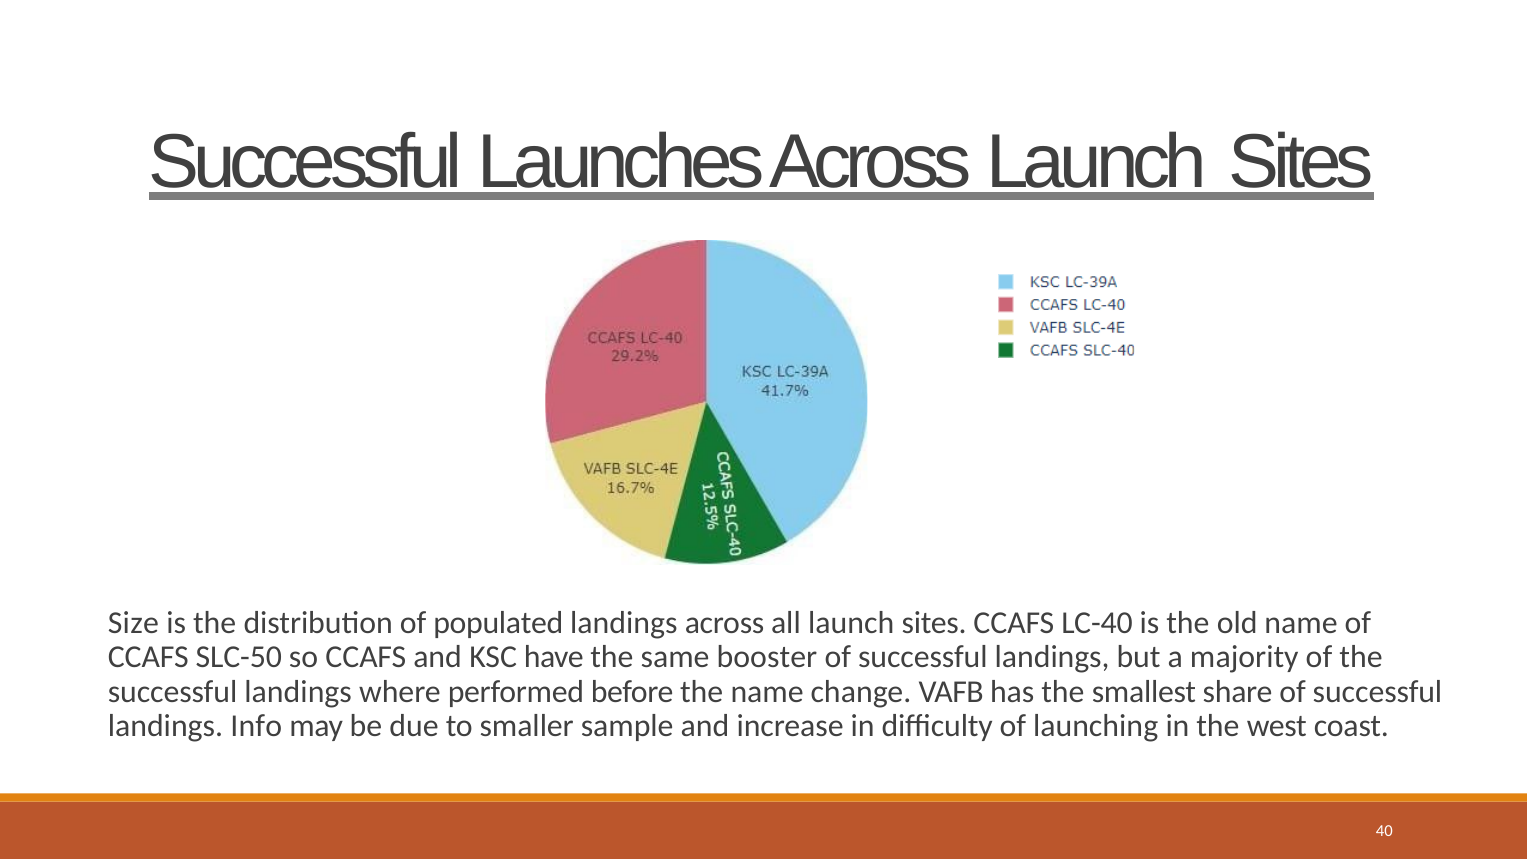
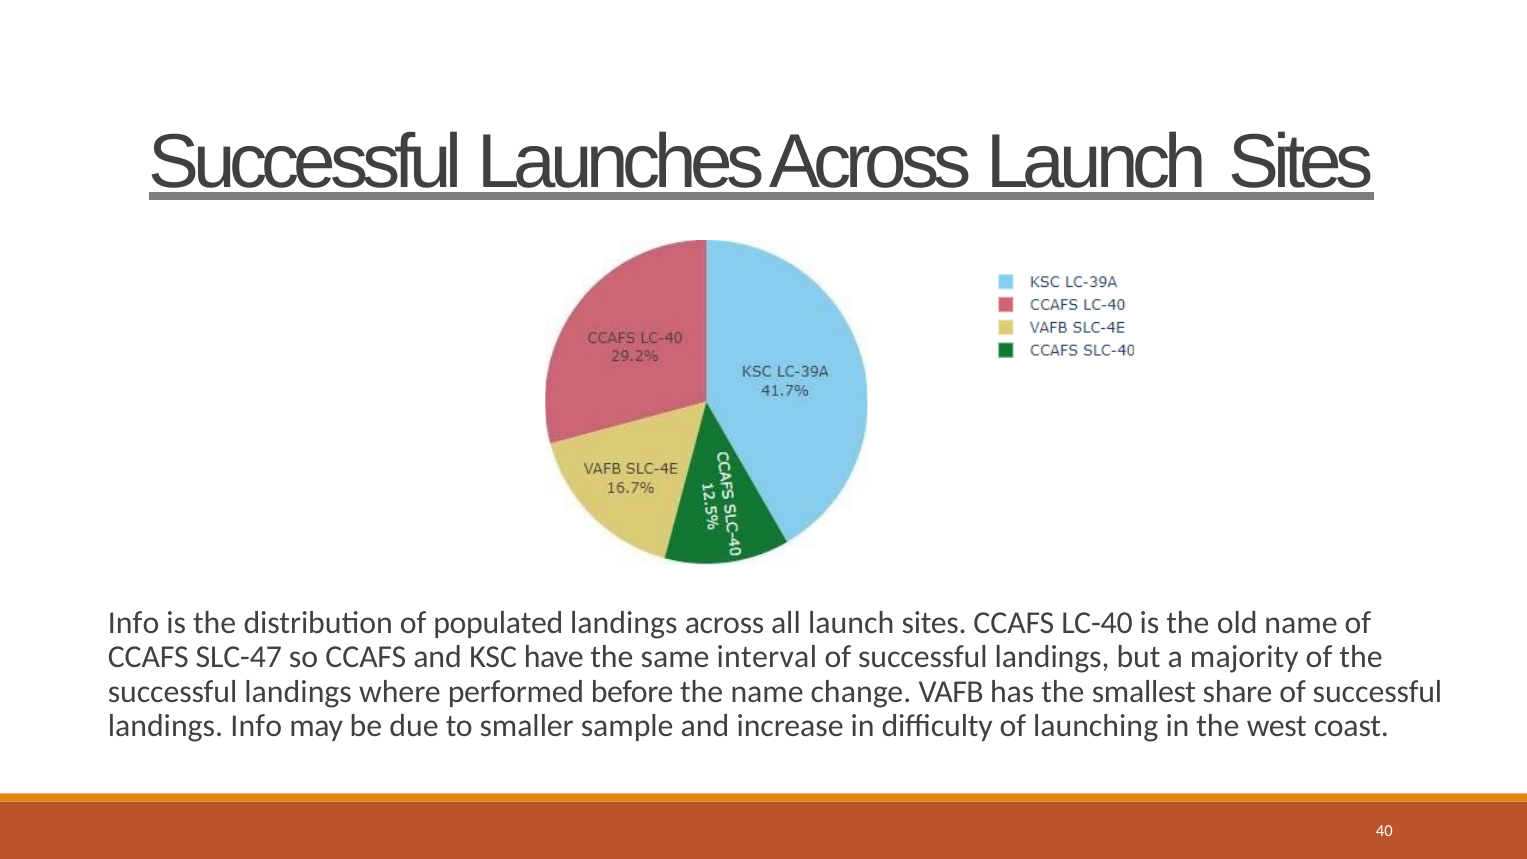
Size: Size -> Info (134, 623)
SLC-50: SLC-50 -> SLC-47 (239, 657)
booster: booster -> interval (767, 657)
